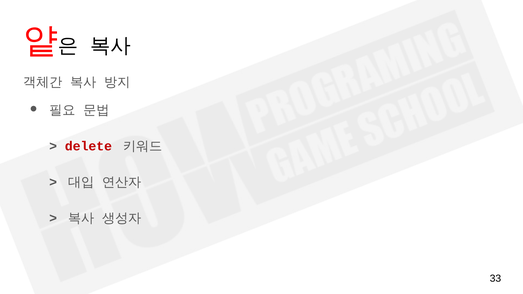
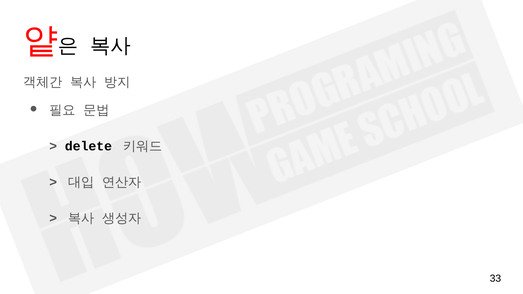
delete colour: red -> black (88, 146)
